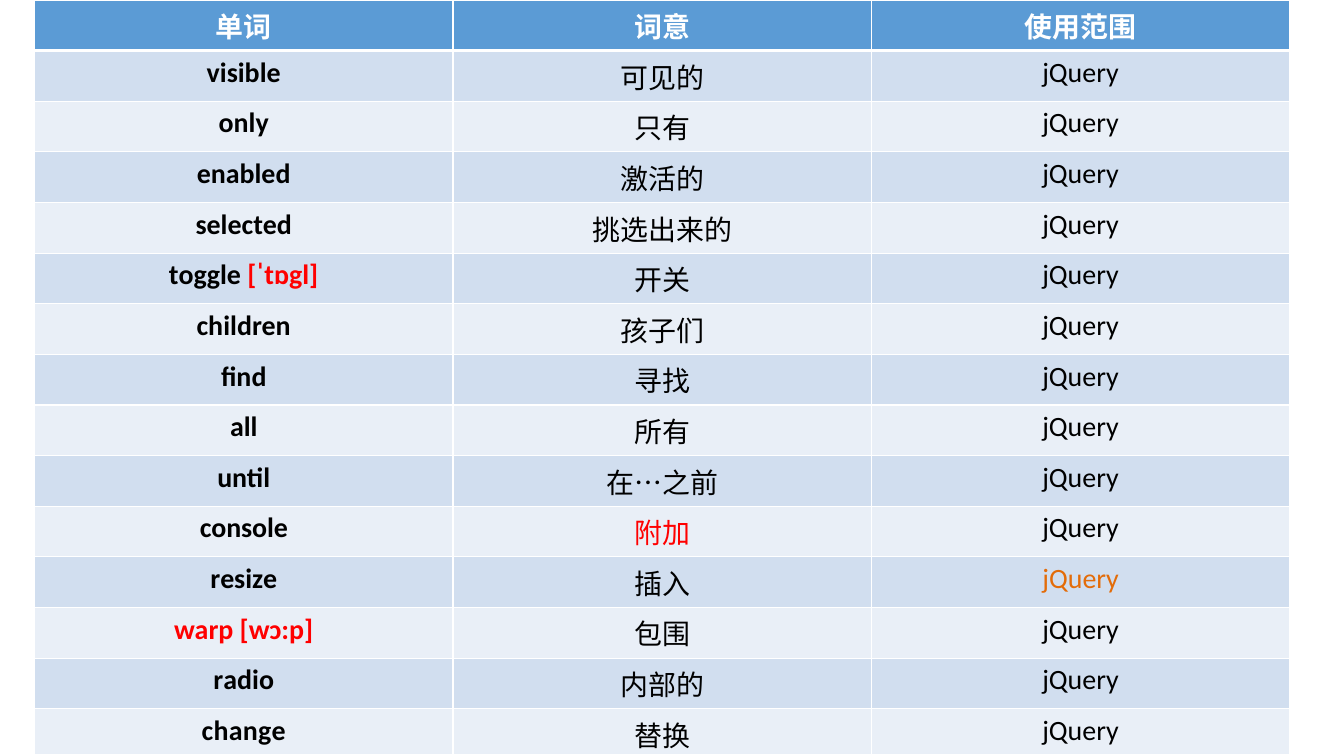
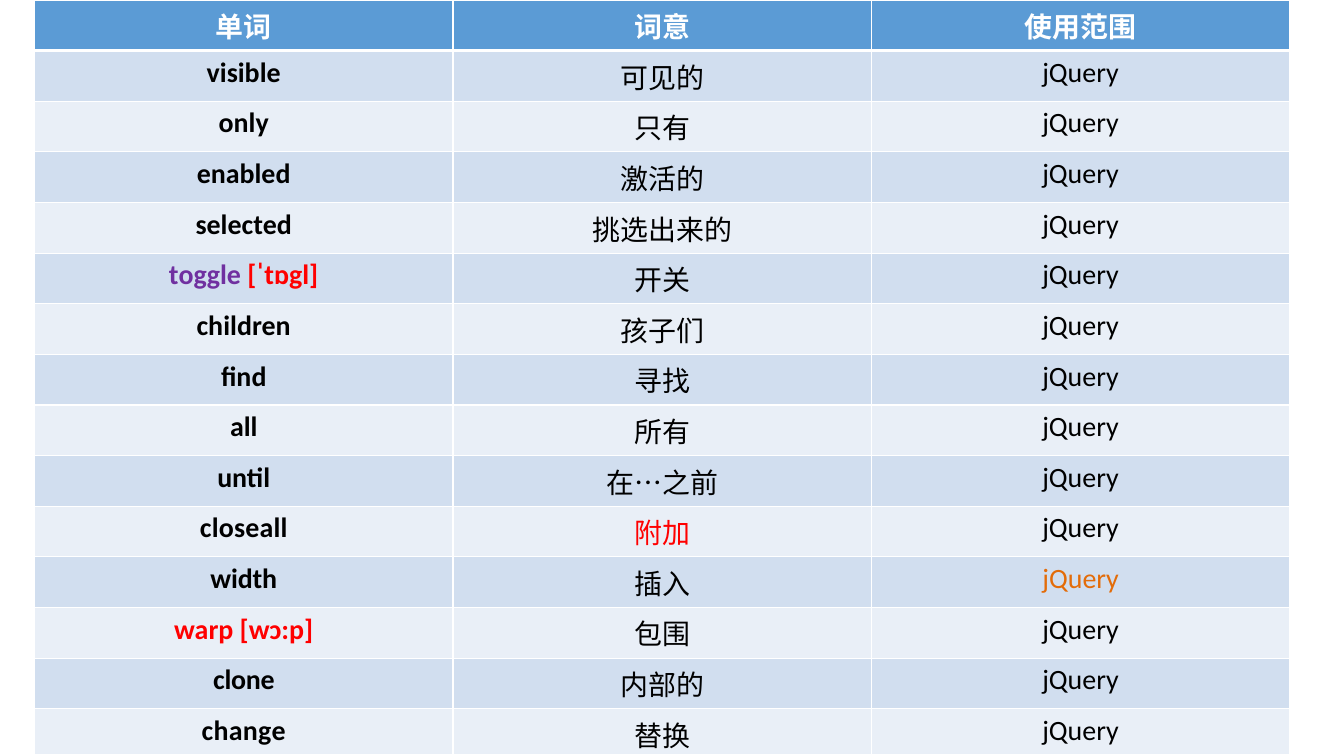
toggle colour: black -> purple (205, 275)
console: console -> closeall (244, 528)
resize: resize -> width (244, 579)
radio: radio -> clone (244, 680)
